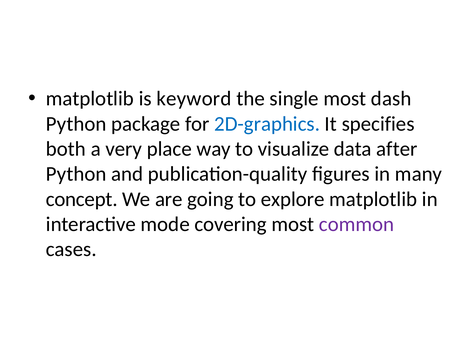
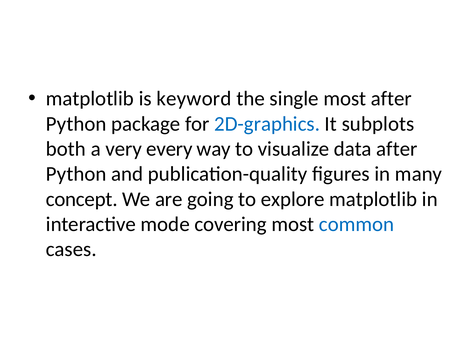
most dash: dash -> after (391, 99)
specifies: specifies -> subplots (378, 124)
place: place -> every (169, 149)
common colour: purple -> blue (357, 224)
